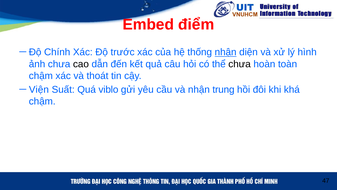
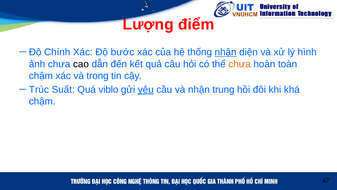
Embed: Embed -> Lượng (148, 24)
trước: trước -> bước (123, 52)
chưa colour: black -> orange (240, 64)
thoát: thoát -> trong (98, 76)
Viện: Viện -> Trúc (39, 89)
yêu underline: none -> present (146, 89)
